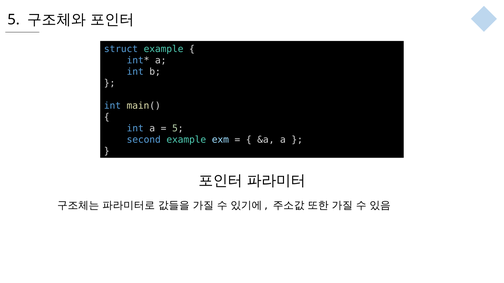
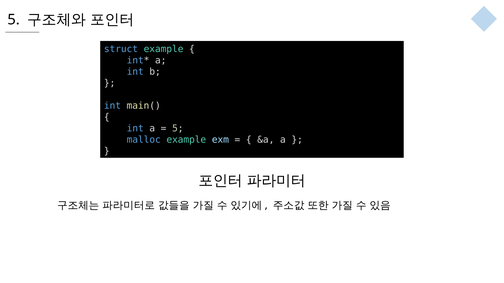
second: second -> malloc (144, 140)
